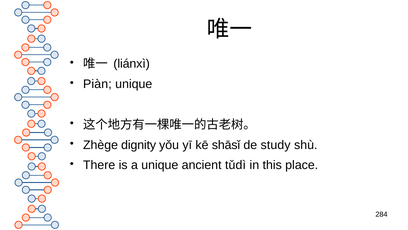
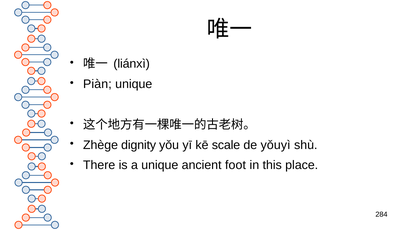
shāsǐ: shāsǐ -> scale (226, 145)
study: study -> yǒuyì (276, 145)
tǔdì: tǔdì -> foot (235, 165)
